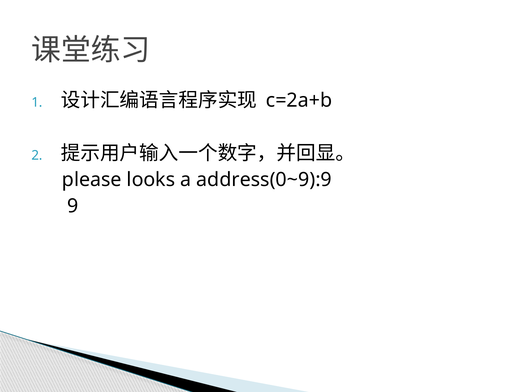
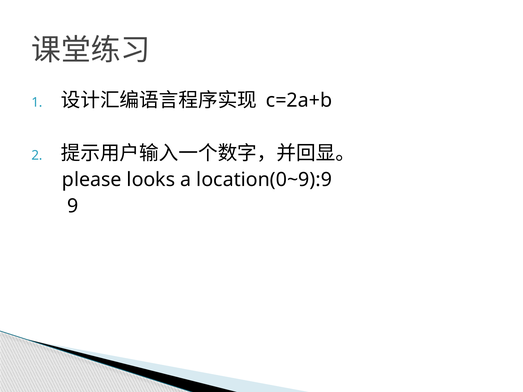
address(0~9):9: address(0~9):9 -> location(0~9):9 (264, 180)
